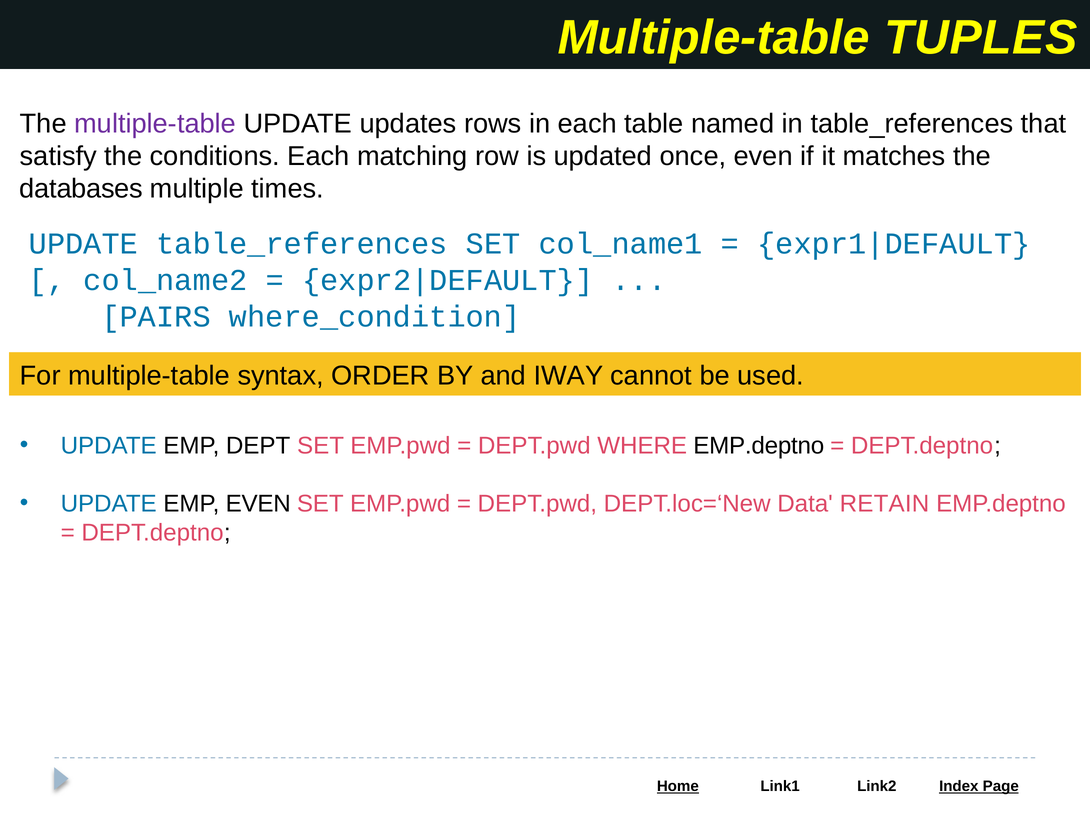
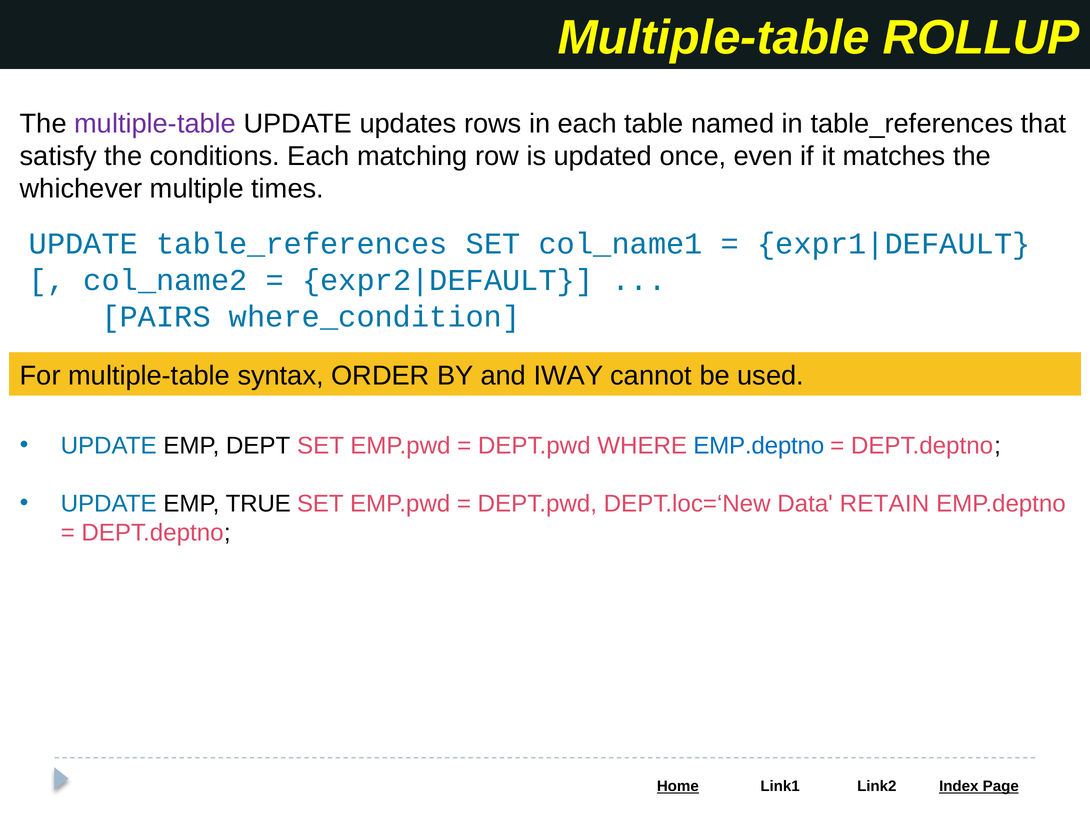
TUPLES: TUPLES -> ROLLUP (981, 38)
databases: databases -> whichever (81, 189)
EMP.deptno colour: black -> blue (759, 445)
EMP EVEN: EVEN -> TRUE (258, 504)
